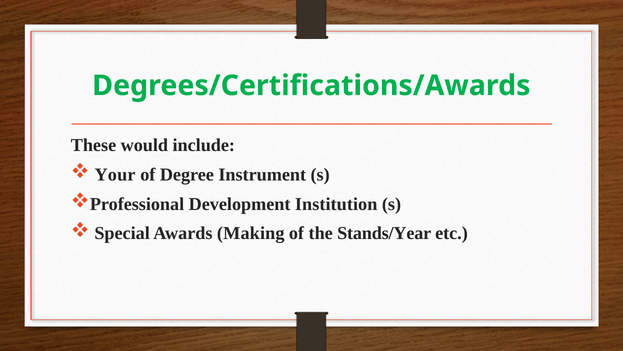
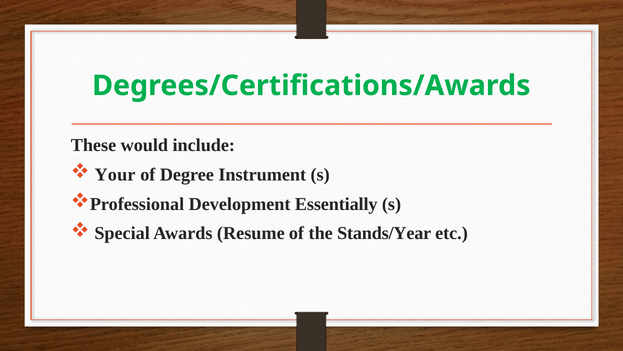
Institution: Institution -> Essentially (336, 204)
Making: Making -> Resume (251, 233)
